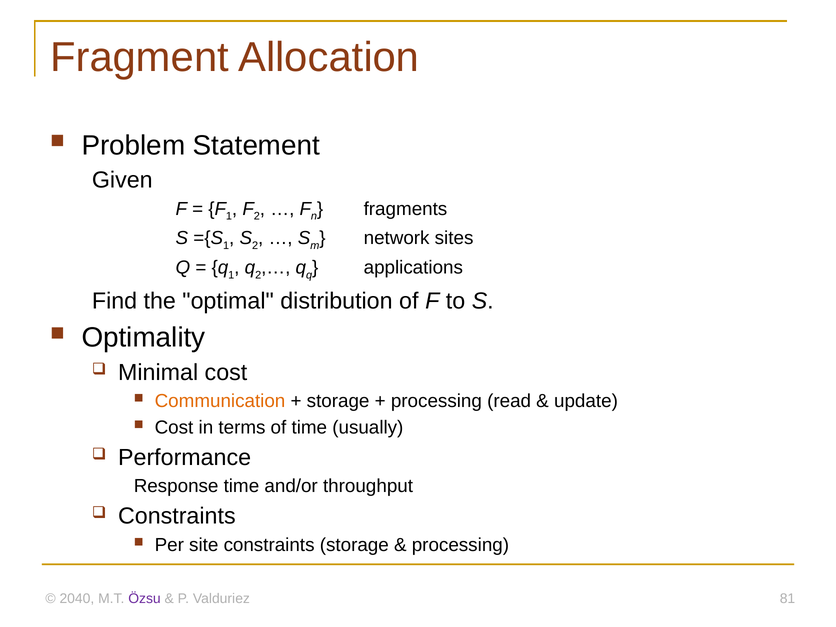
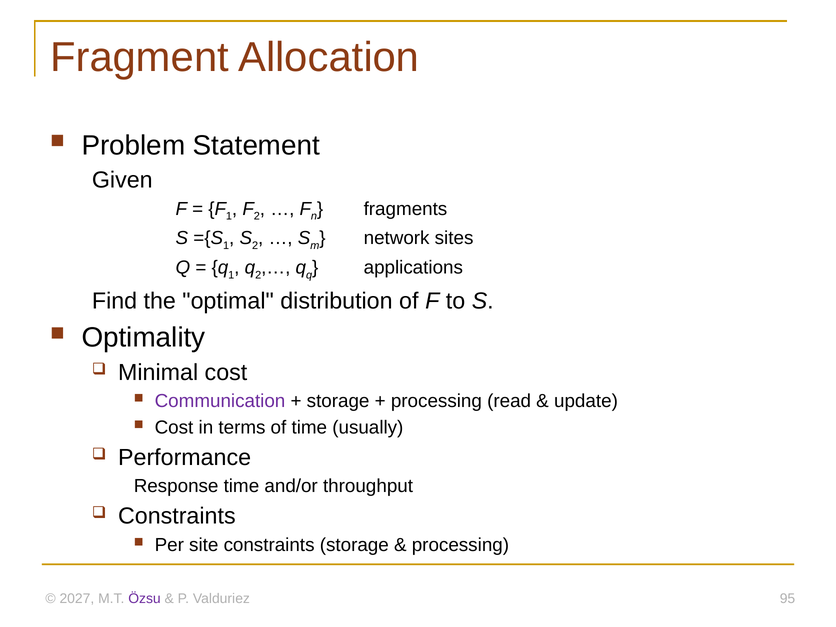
Communication colour: orange -> purple (220, 401)
2040: 2040 -> 2027 (77, 599)
81: 81 -> 95 (788, 599)
